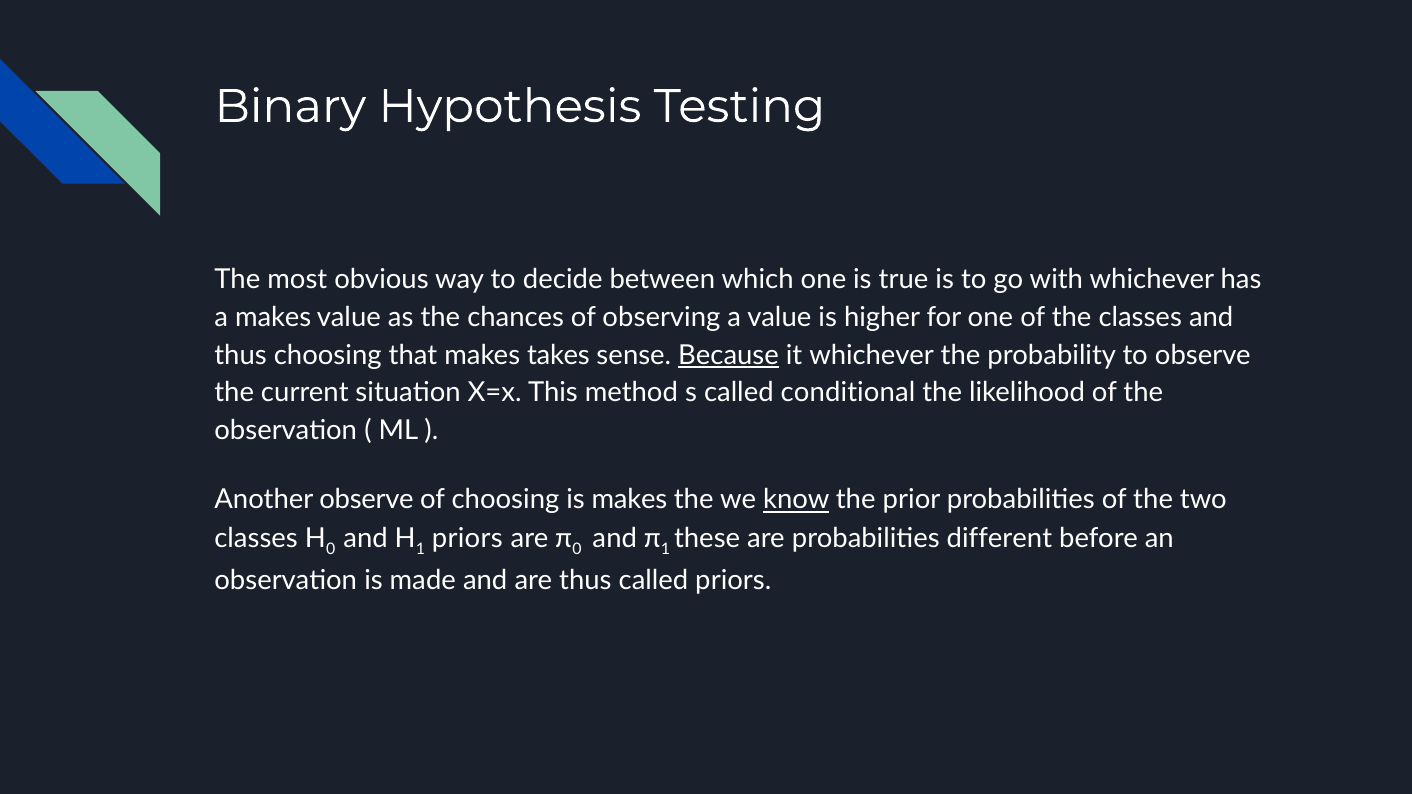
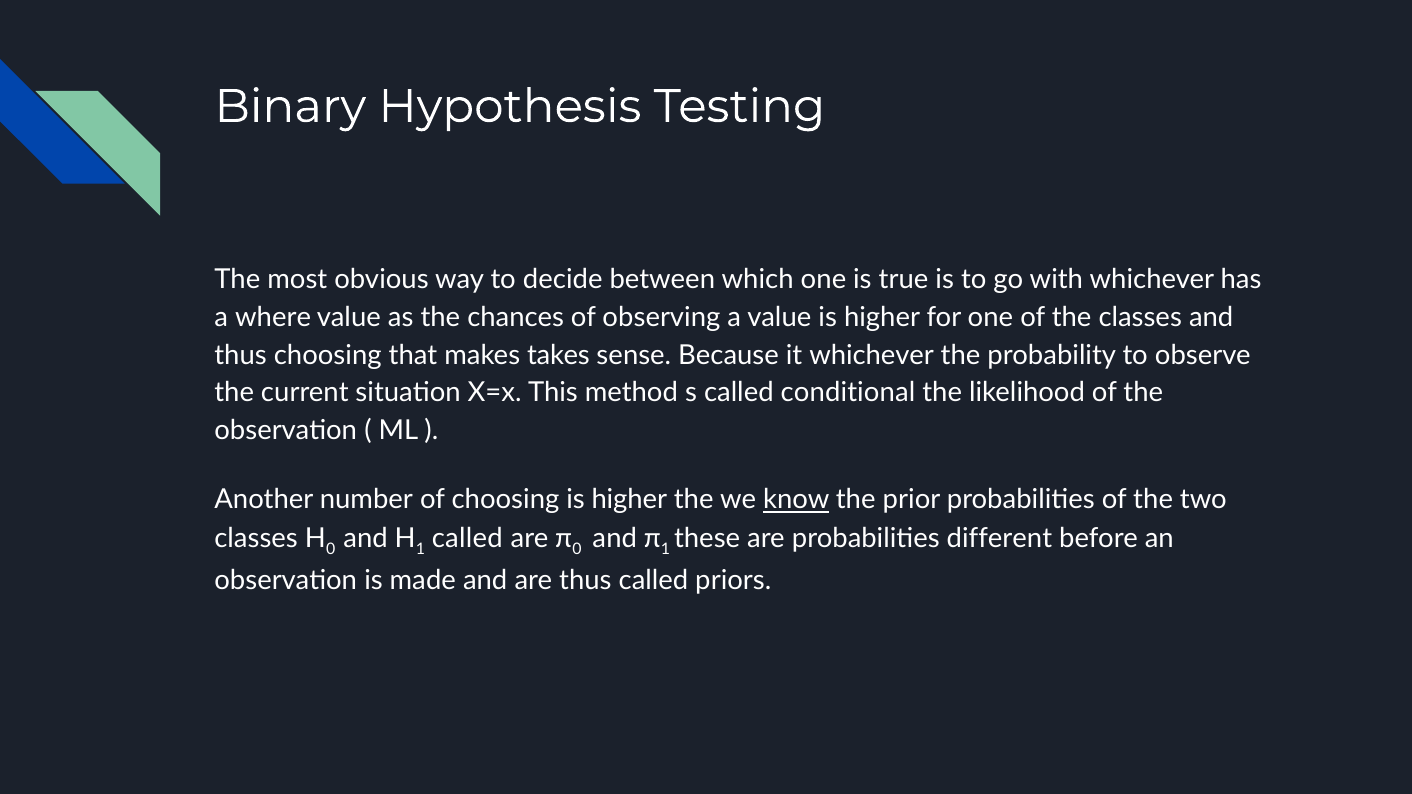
a makes: makes -> where (273, 317)
Because underline: present -> none (729, 355)
Another observe: observe -> number (366, 500)
choosing is makes: makes -> higher (629, 500)
priors: priors -> called (467, 539)
